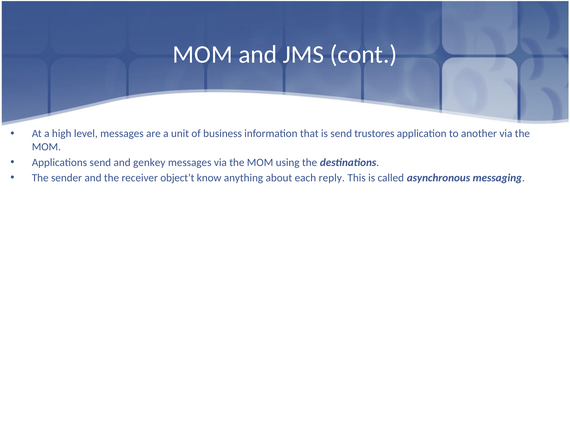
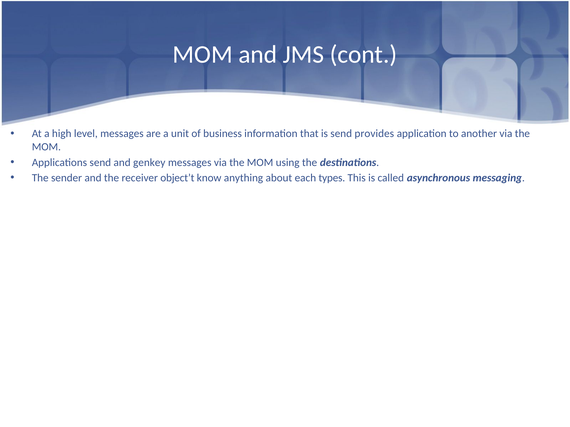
trustores: trustores -> provides (374, 134)
reply: reply -> types (332, 178)
